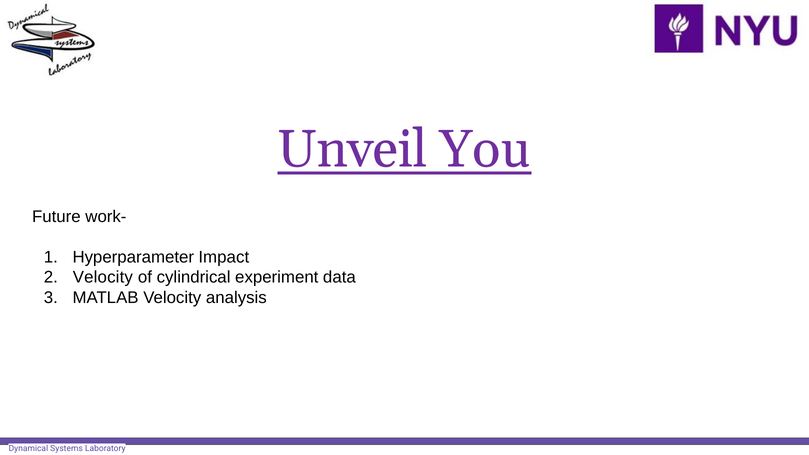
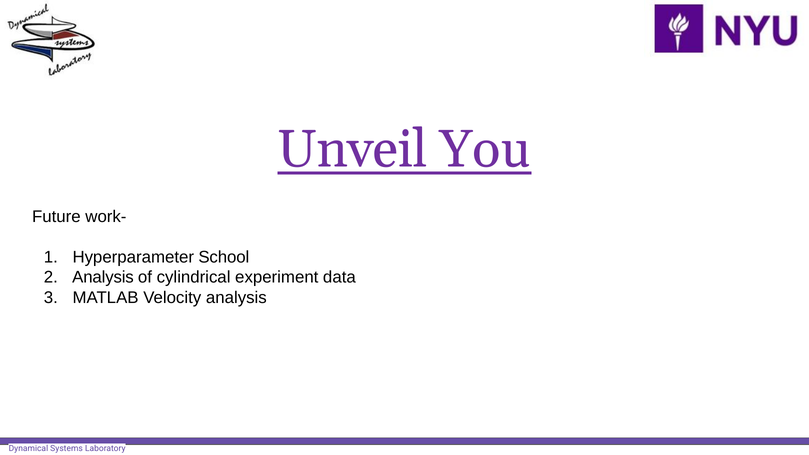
Impact: Impact -> School (224, 257)
Velocity: Velocity -> Analysis (103, 277)
